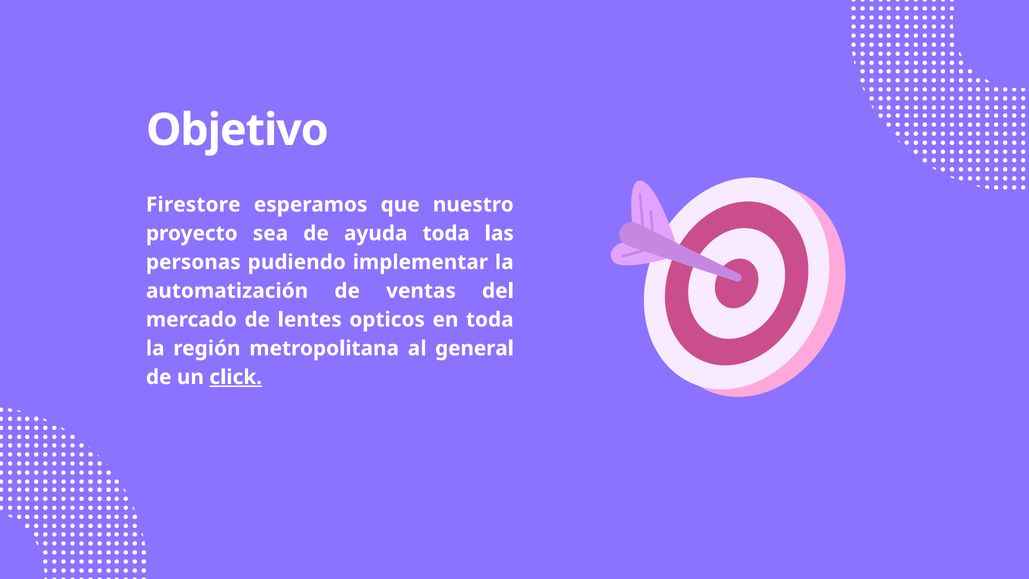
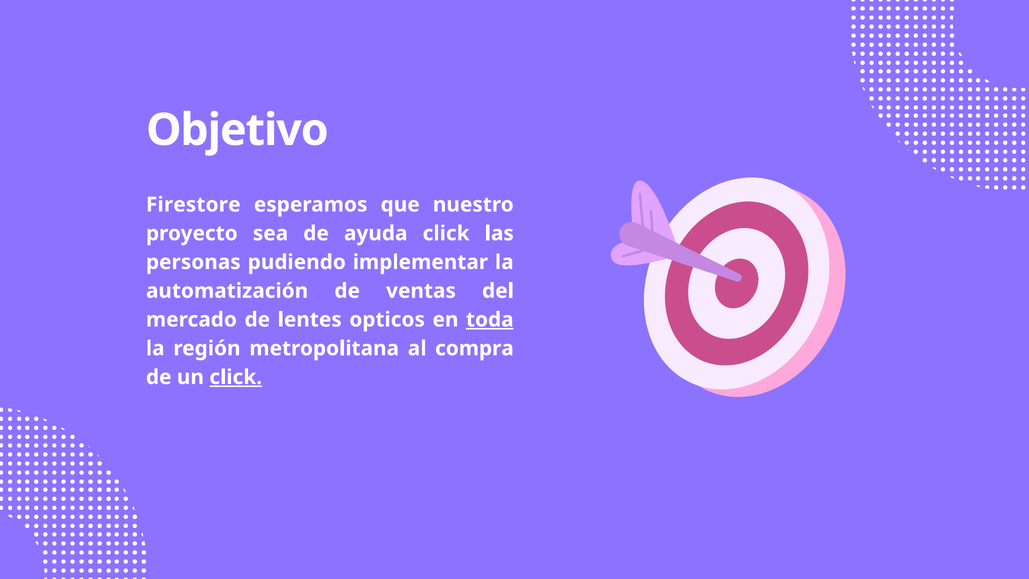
ayuda toda: toda -> click (446, 233)
toda underline: none -> present (490, 320)
general: general -> compra (474, 348)
